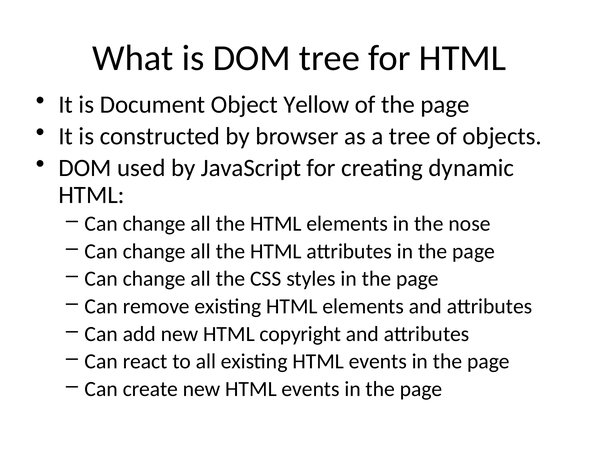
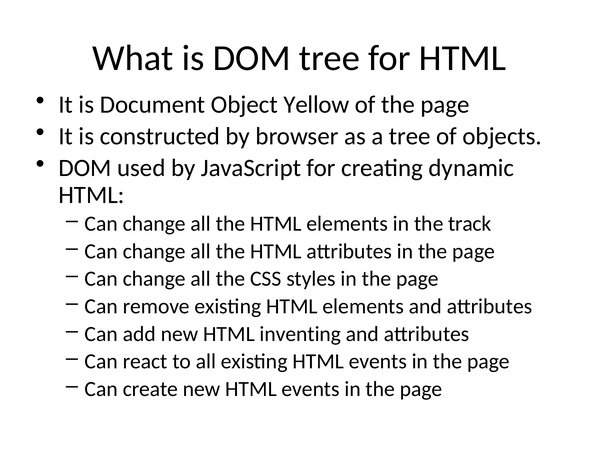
nose: nose -> track (470, 224)
copyright: copyright -> inventing (300, 334)
